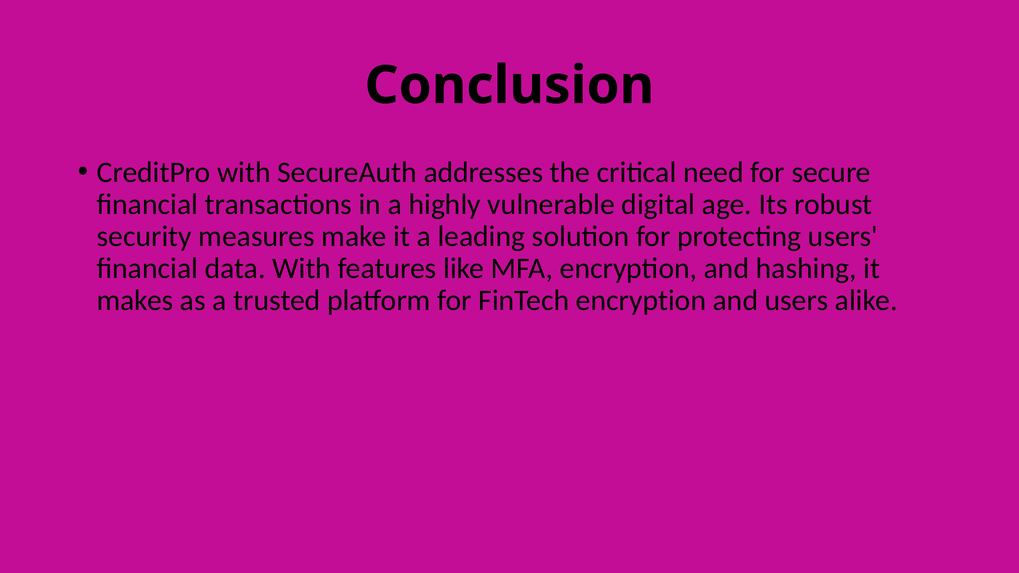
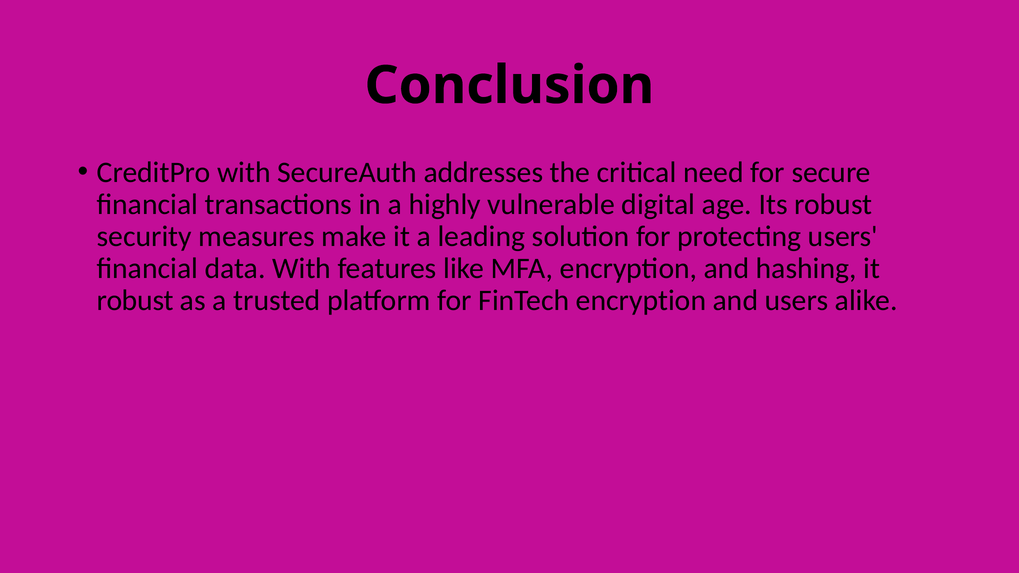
makes: makes -> robust (135, 301)
